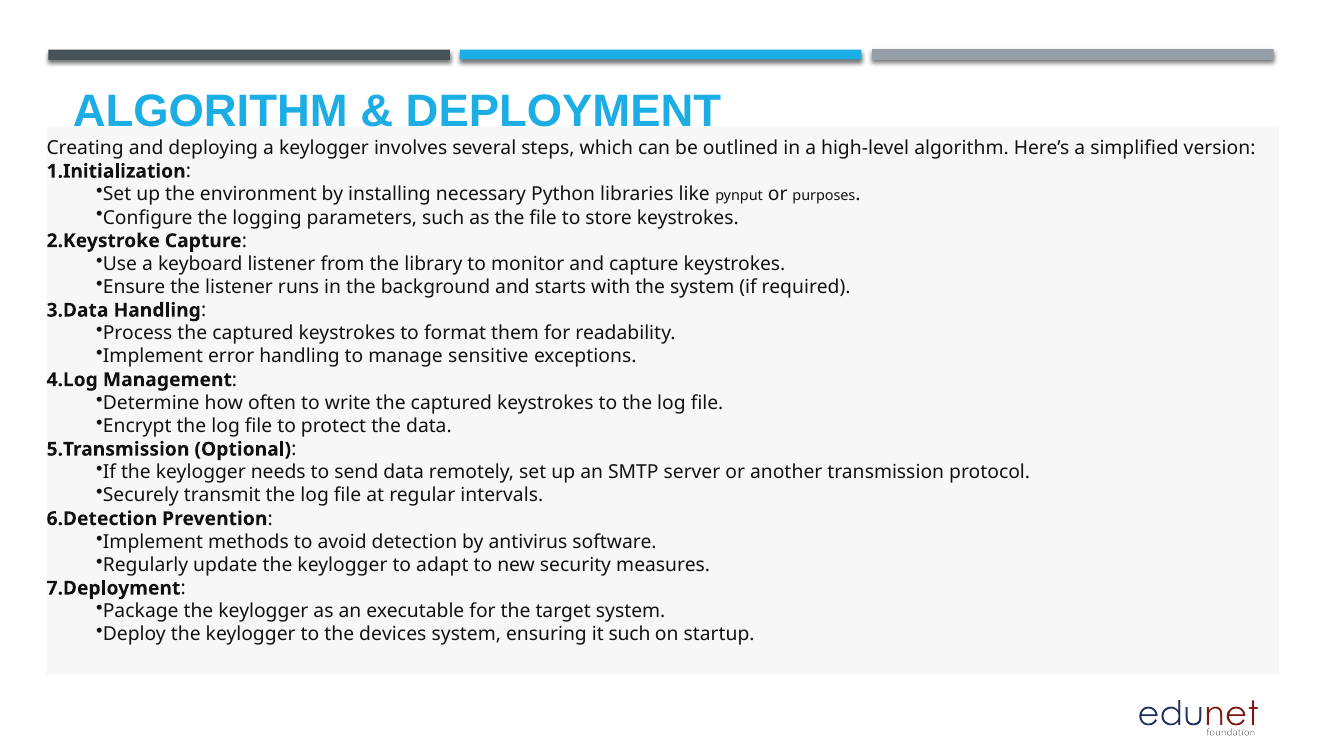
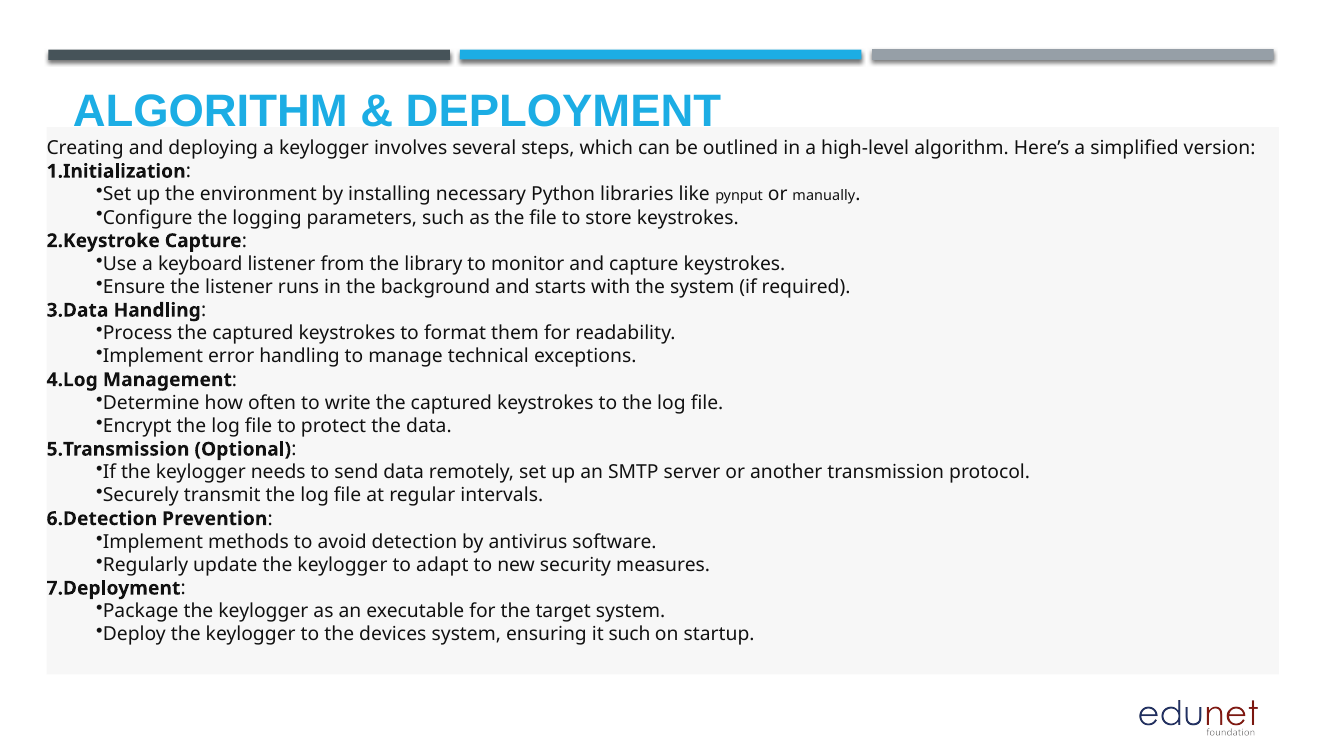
purposes: purposes -> manually (824, 196)
sensitive: sensitive -> technical (488, 356)
